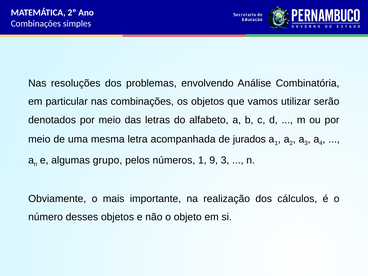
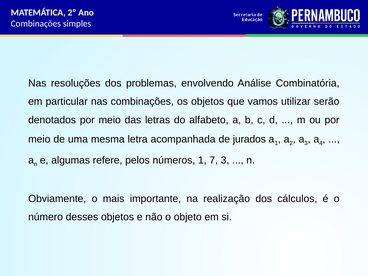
grupo: grupo -> refere (108, 160)
9: 9 -> 7 (214, 160)
